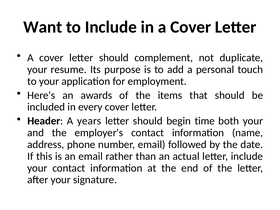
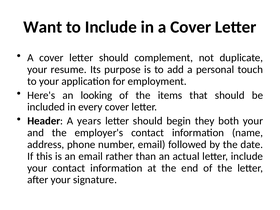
awards: awards -> looking (96, 95)
time: time -> they (205, 121)
